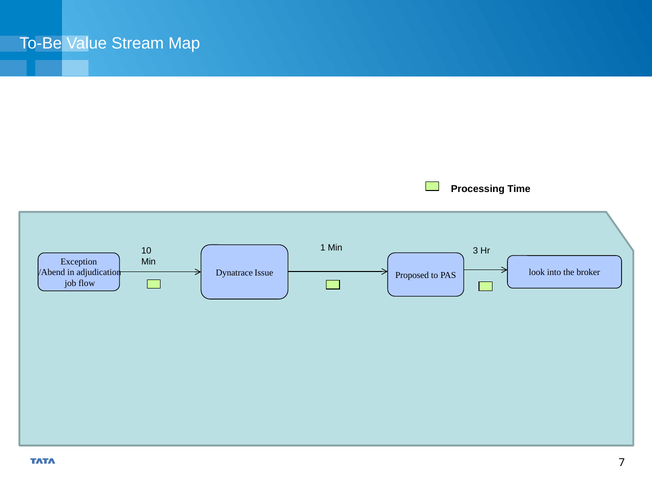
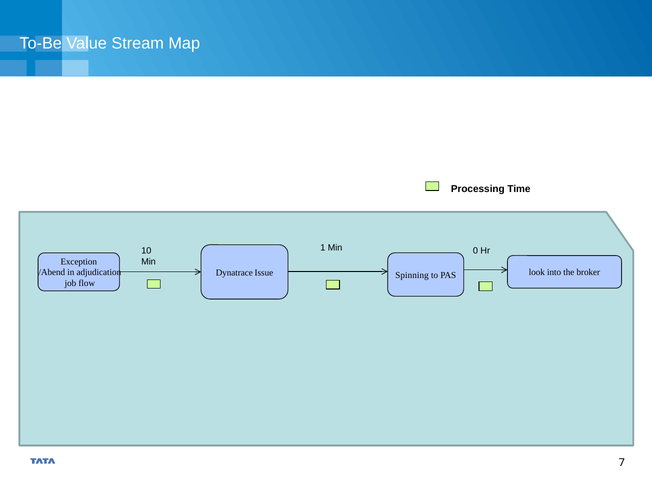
3: 3 -> 0 (476, 251)
Proposed: Proposed -> Spinning (412, 275)
